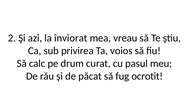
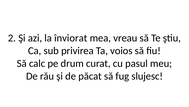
ocrotit: ocrotit -> slujesc (147, 76)
